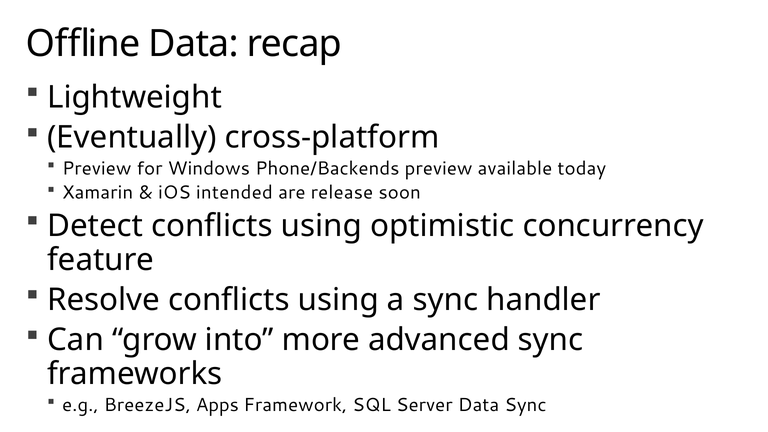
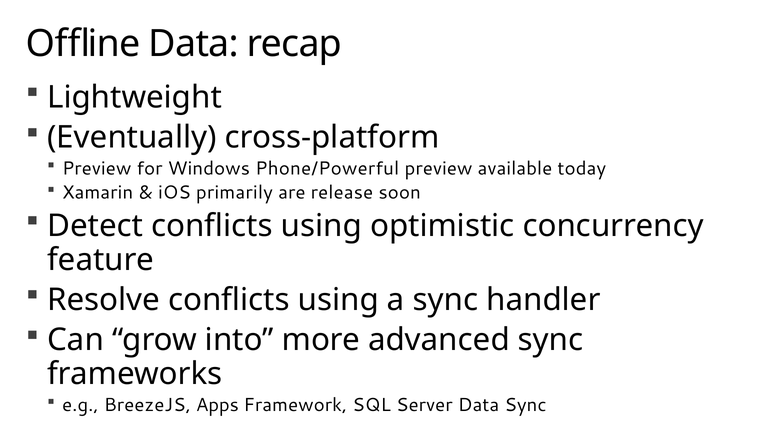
Phone/Backends: Phone/Backends -> Phone/Powerful (327, 168)
intended: intended -> primarily (234, 192)
